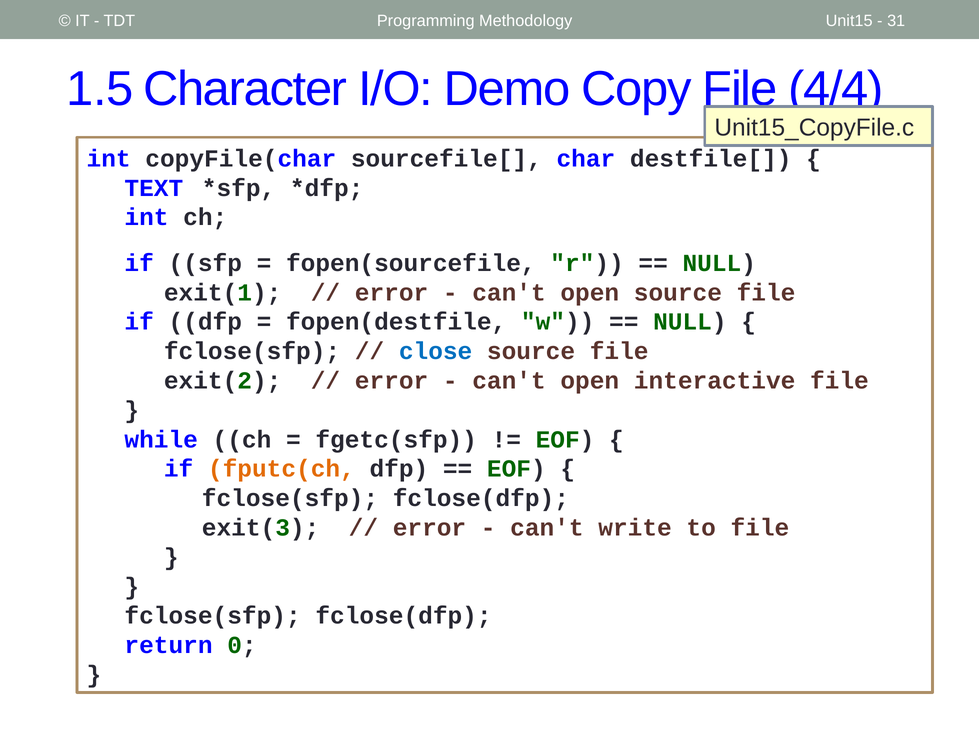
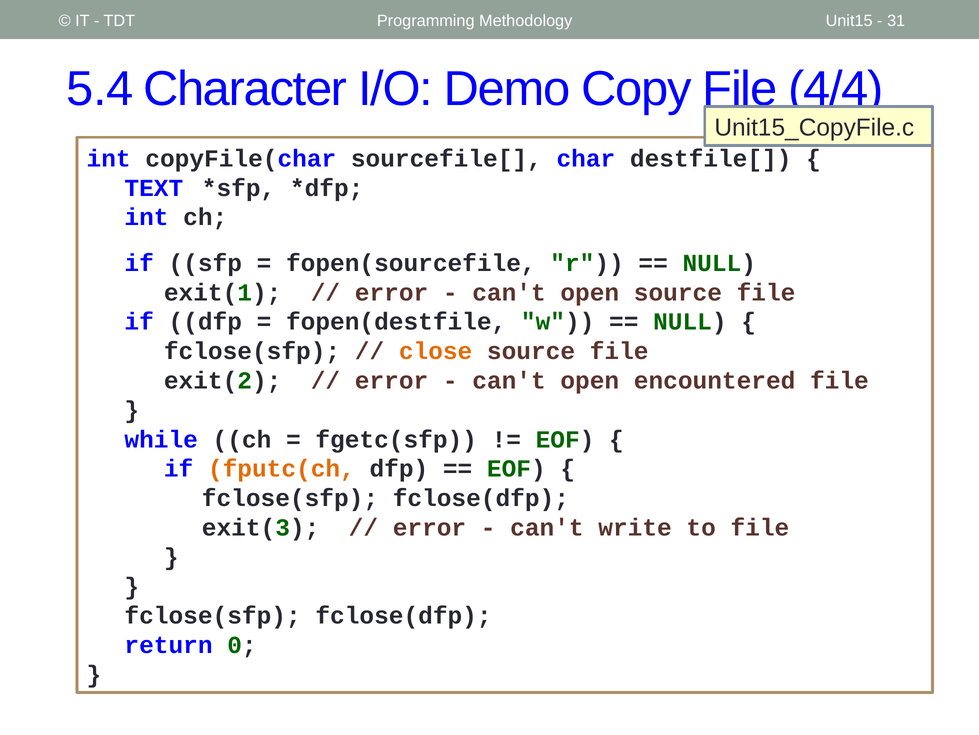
1.5: 1.5 -> 5.4 (100, 89)
close colour: blue -> orange (436, 351)
interactive: interactive -> encountered (715, 380)
